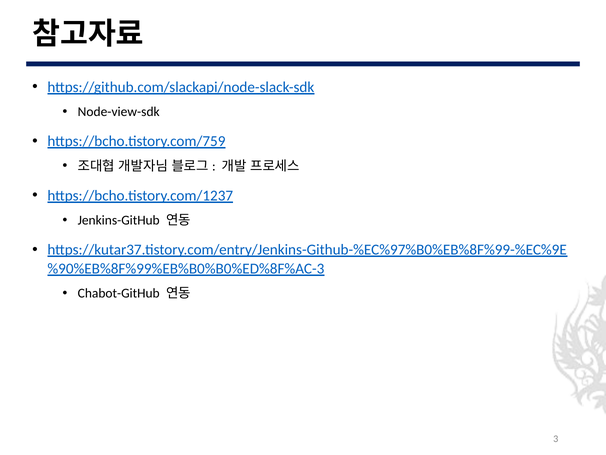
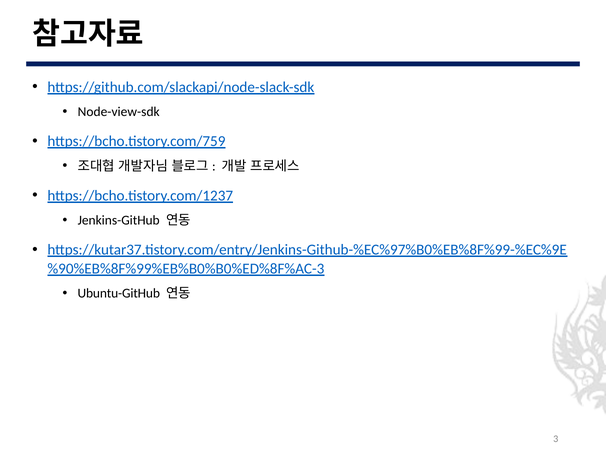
Chabot-GitHub: Chabot-GitHub -> Ubuntu-GitHub (119, 293)
